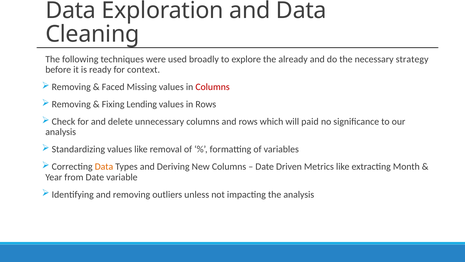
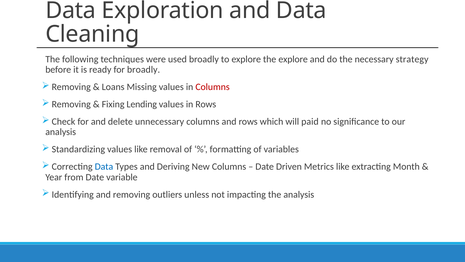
the already: already -> explore (293, 59)
for context: context -> broadly (144, 70)
Faced: Faced -> Loans (113, 87)
Data colour: orange -> blue (104, 166)
